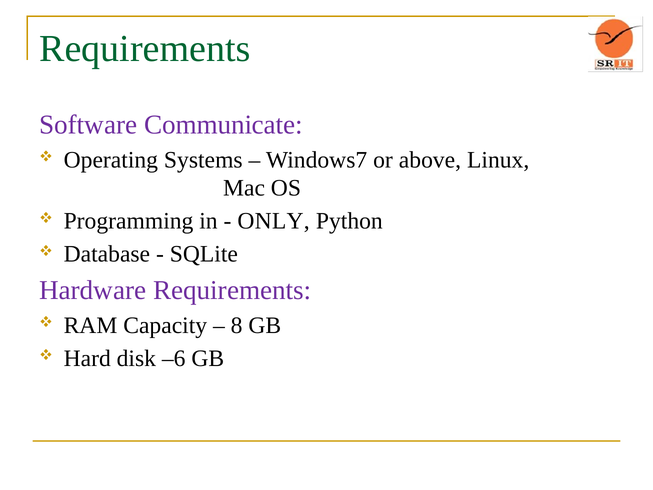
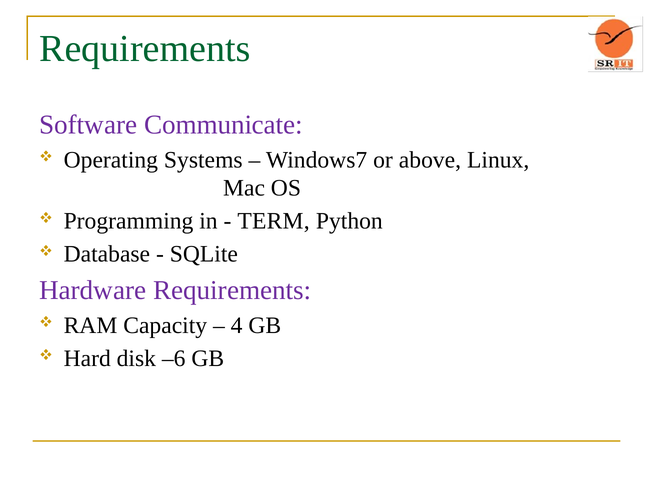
ONLY: ONLY -> TERM (274, 221)
8: 8 -> 4 (237, 325)
